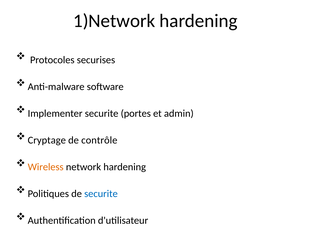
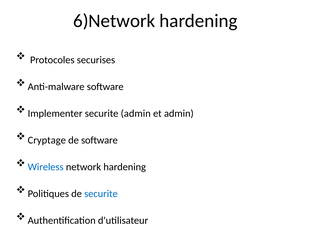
1)Network: 1)Network -> 6)Network (114, 21)
securite portes: portes -> admin (136, 114)
de contrôle: contrôle -> software (99, 140)
Wireless colour: orange -> blue (46, 167)
